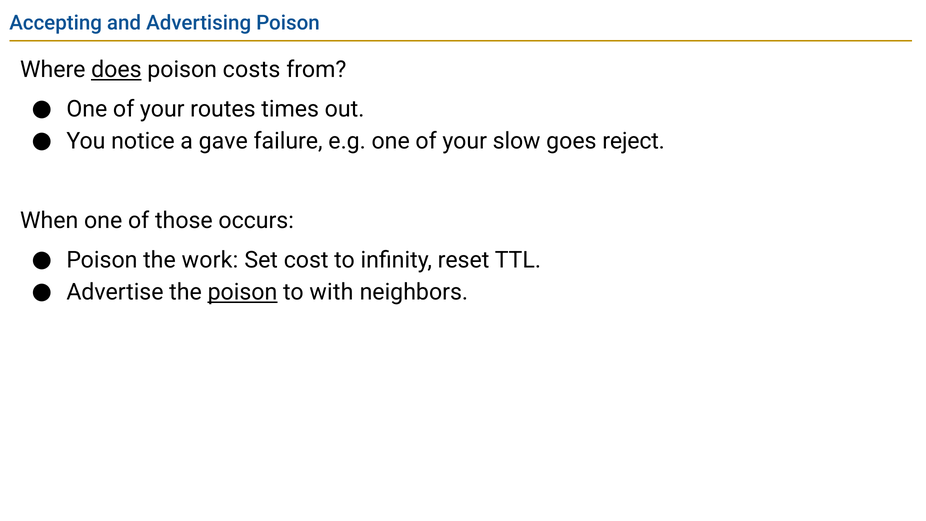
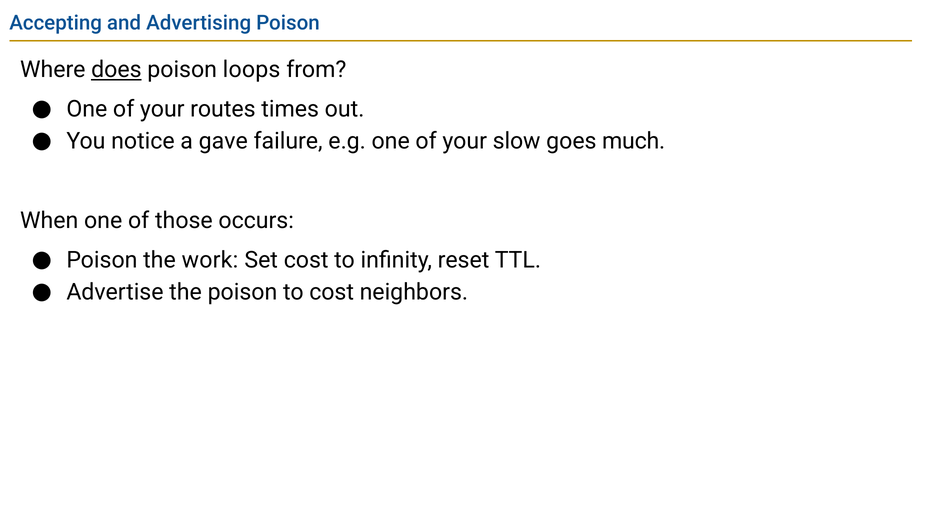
costs: costs -> loops (252, 70)
reject: reject -> much (634, 141)
poison underline: present -> none (242, 292)
to with: with -> cost (332, 292)
